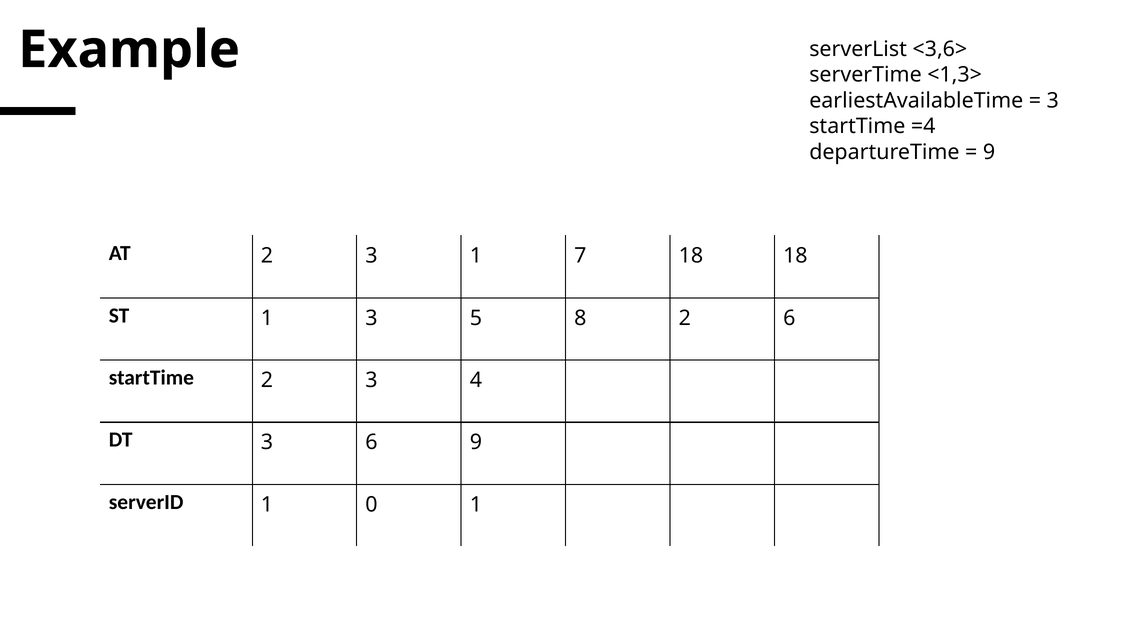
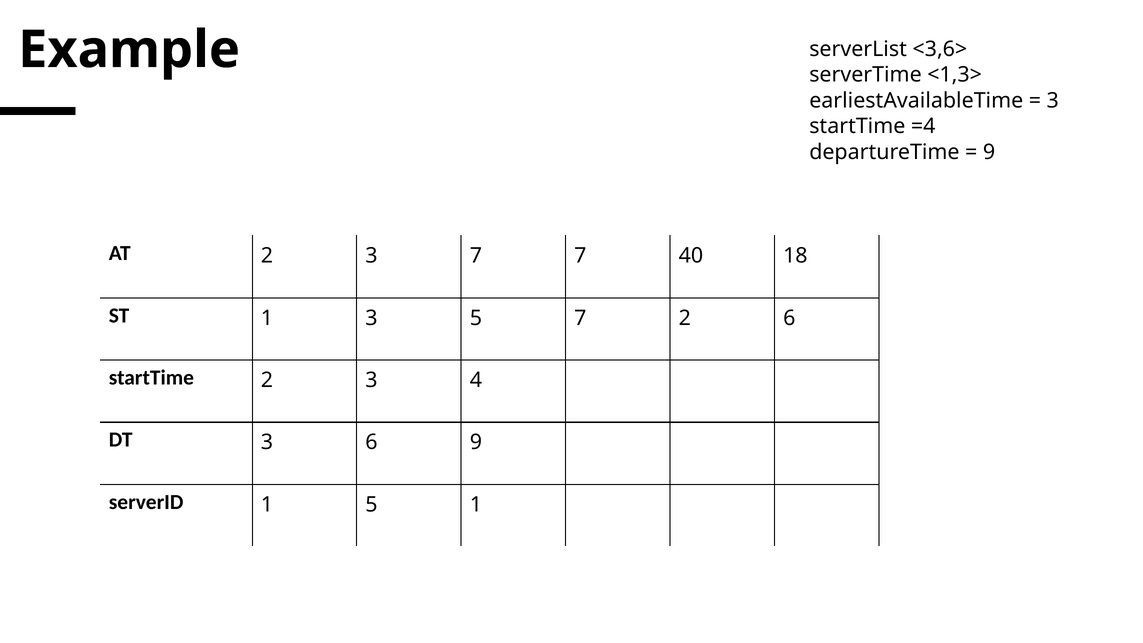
3 1: 1 -> 7 (476, 256)
7 18: 18 -> 40 (691, 256)
5 8: 8 -> 7 (580, 318)
1 0: 0 -> 5 (371, 504)
